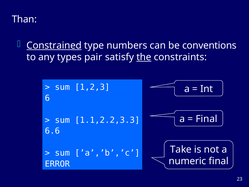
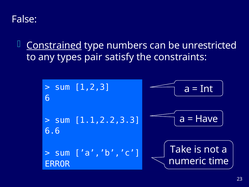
Than: Than -> False (24, 19)
conventions: conventions -> unrestricted (209, 45)
the underline: present -> none (144, 57)
Final: Final -> Have (207, 119)
numeric final: final -> time (219, 161)
